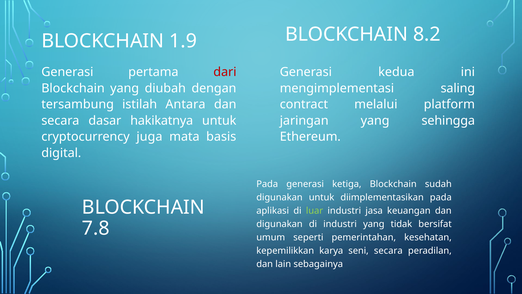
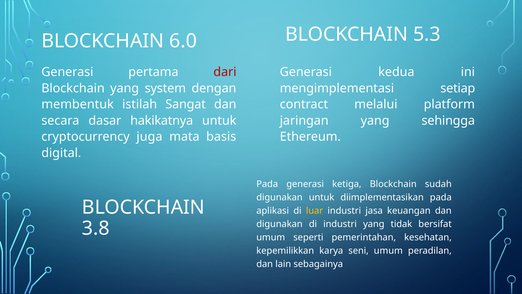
8.2: 8.2 -> 5.3 (427, 34)
1.9: 1.9 -> 6.0 (183, 41)
diubah: diubah -> system (165, 88)
saling: saling -> setiap (458, 88)
tersambung: tersambung -> membentuk (78, 104)
Antara: Antara -> Sangat (186, 104)
luar colour: light green -> yellow (315, 210)
7.8: 7.8 -> 3.8 (96, 228)
seni secara: secara -> umum (388, 250)
